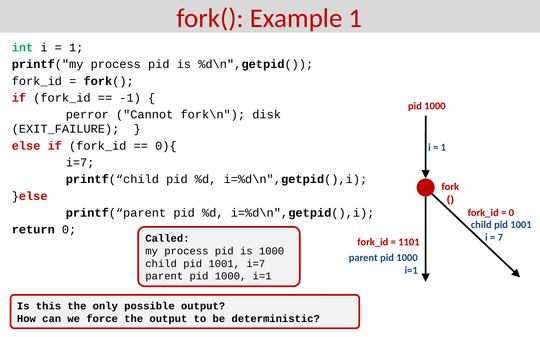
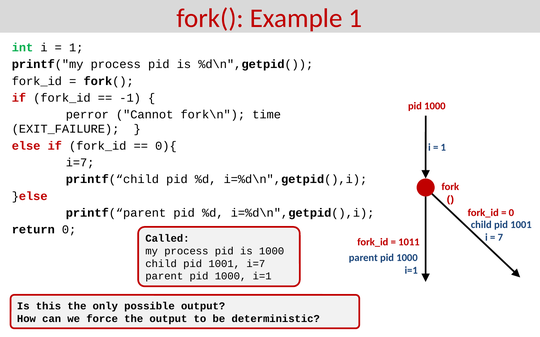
disk: disk -> time (267, 115)
1101: 1101 -> 1011 (409, 242)
